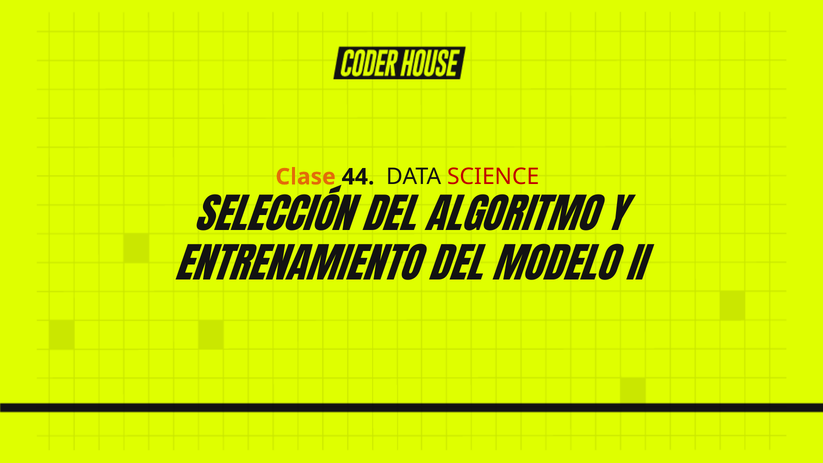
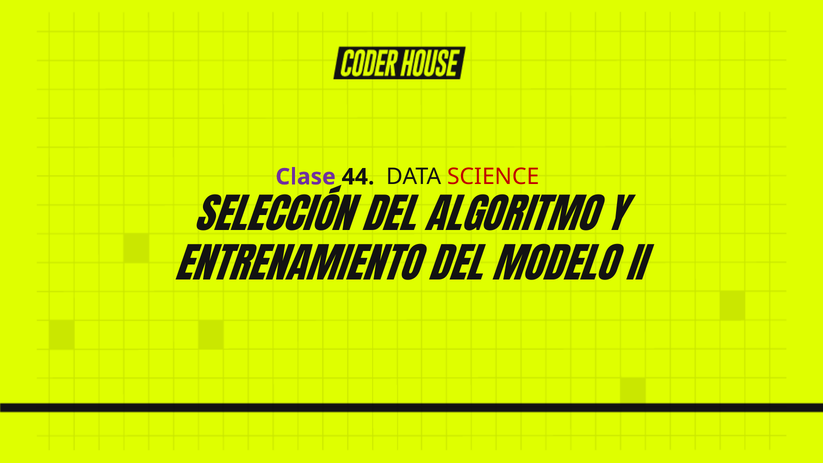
Clase colour: orange -> purple (306, 177)
